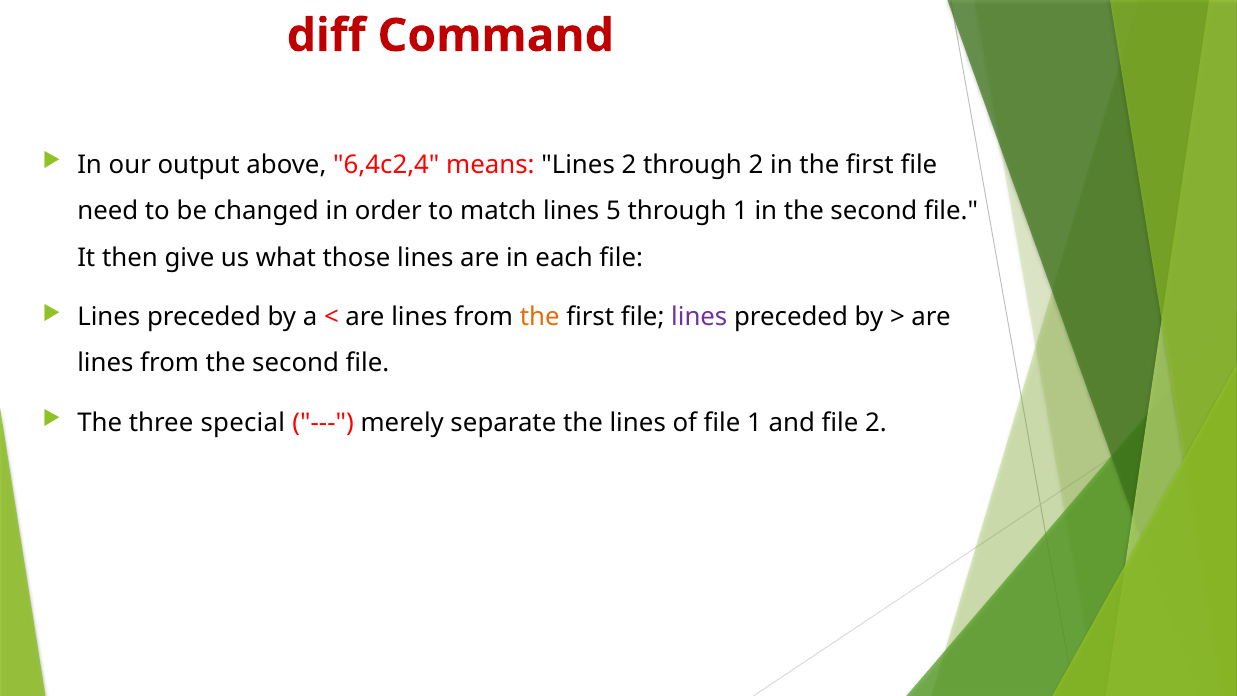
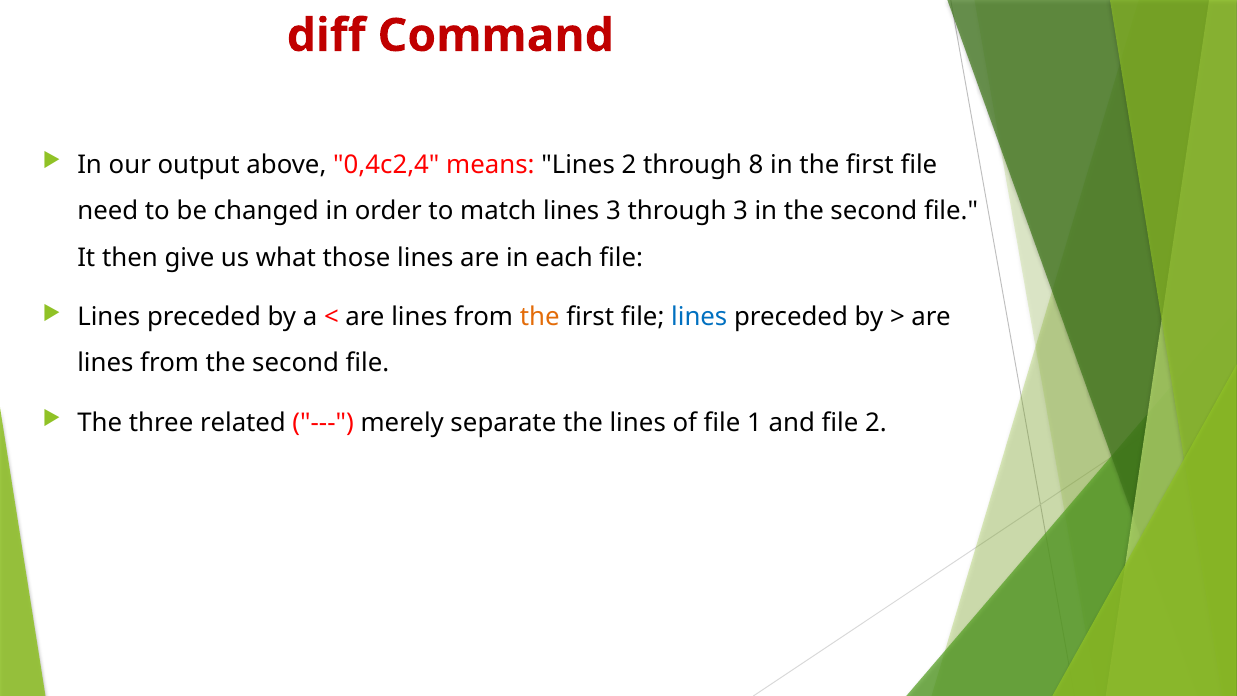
6,4c2,4: 6,4c2,4 -> 0,4c2,4 (386, 165)
through 2: 2 -> 8 (756, 165)
lines 5: 5 -> 3 (613, 211)
through 1: 1 -> 3 (740, 211)
lines colour: purple -> blue (699, 317)
special: special -> related (243, 423)
